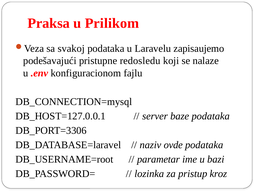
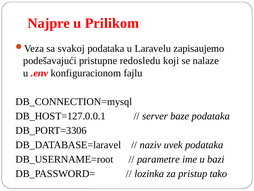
Praksa: Praksa -> Najpre (49, 23)
ovde: ovde -> uvek (173, 145)
parametar: parametar -> parametre (158, 159)
kroz: kroz -> tako (218, 173)
